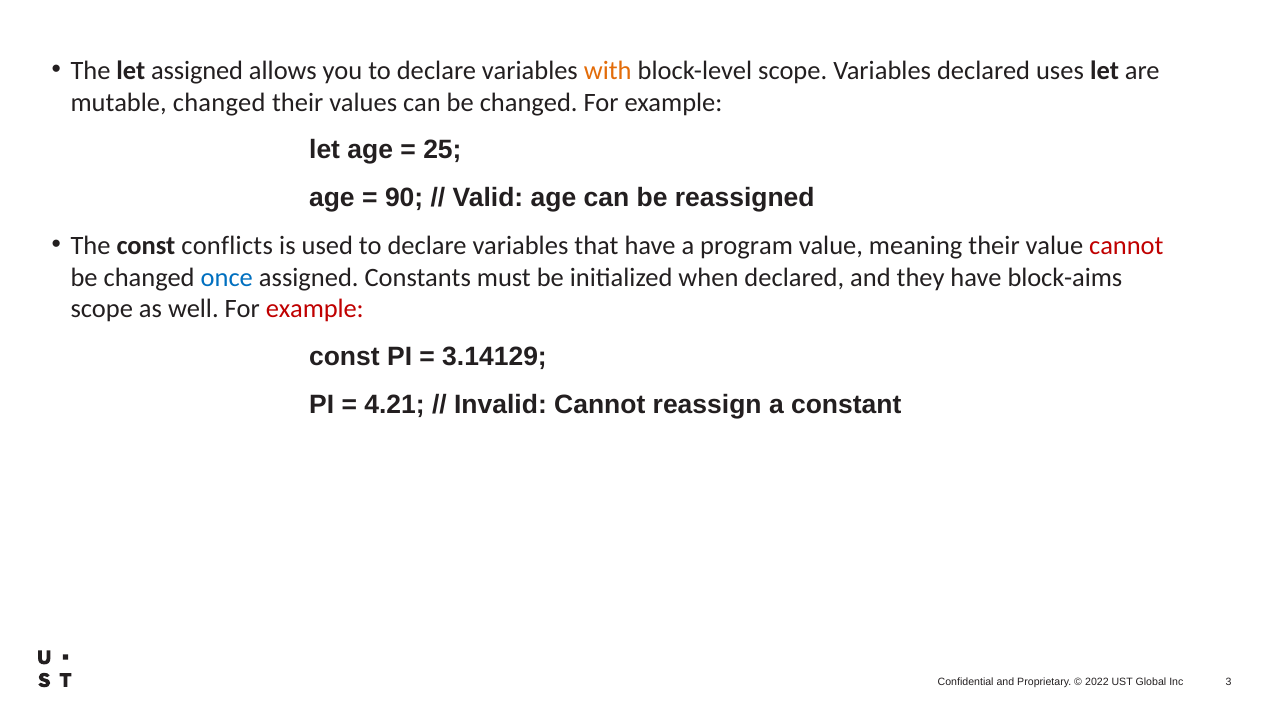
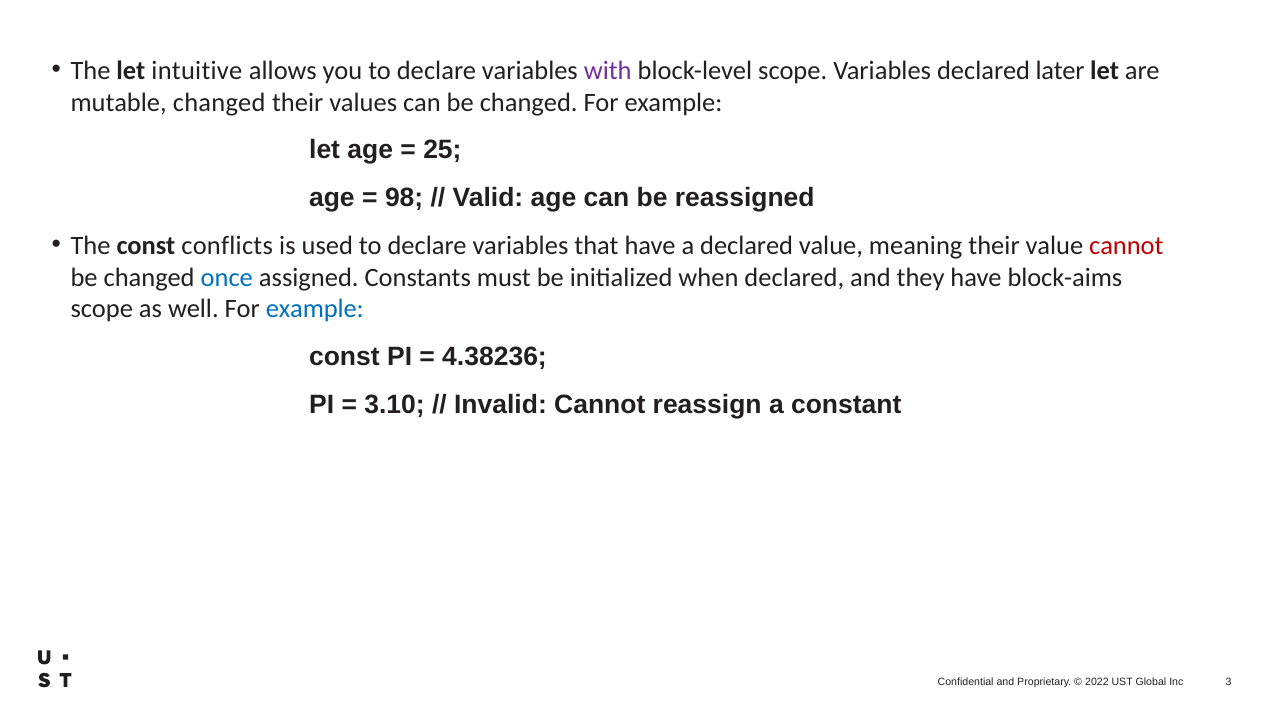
let assigned: assigned -> intuitive (197, 70)
with colour: orange -> purple (608, 70)
uses: uses -> later (1060, 70)
90: 90 -> 98 (404, 198)
a program: program -> declared (747, 245)
example colour: red -> blue (315, 309)
3.14129: 3.14129 -> 4.38236 (495, 357)
4.21: 4.21 -> 3.10 (395, 404)
